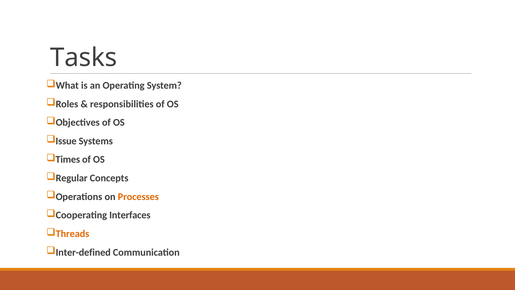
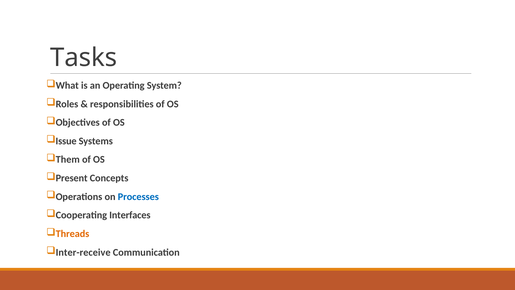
Times: Times -> Them (68, 159)
Regular: Regular -> Present (72, 178)
Processes colour: orange -> blue (138, 196)
Inter-defined: Inter-defined -> Inter-receive (83, 252)
